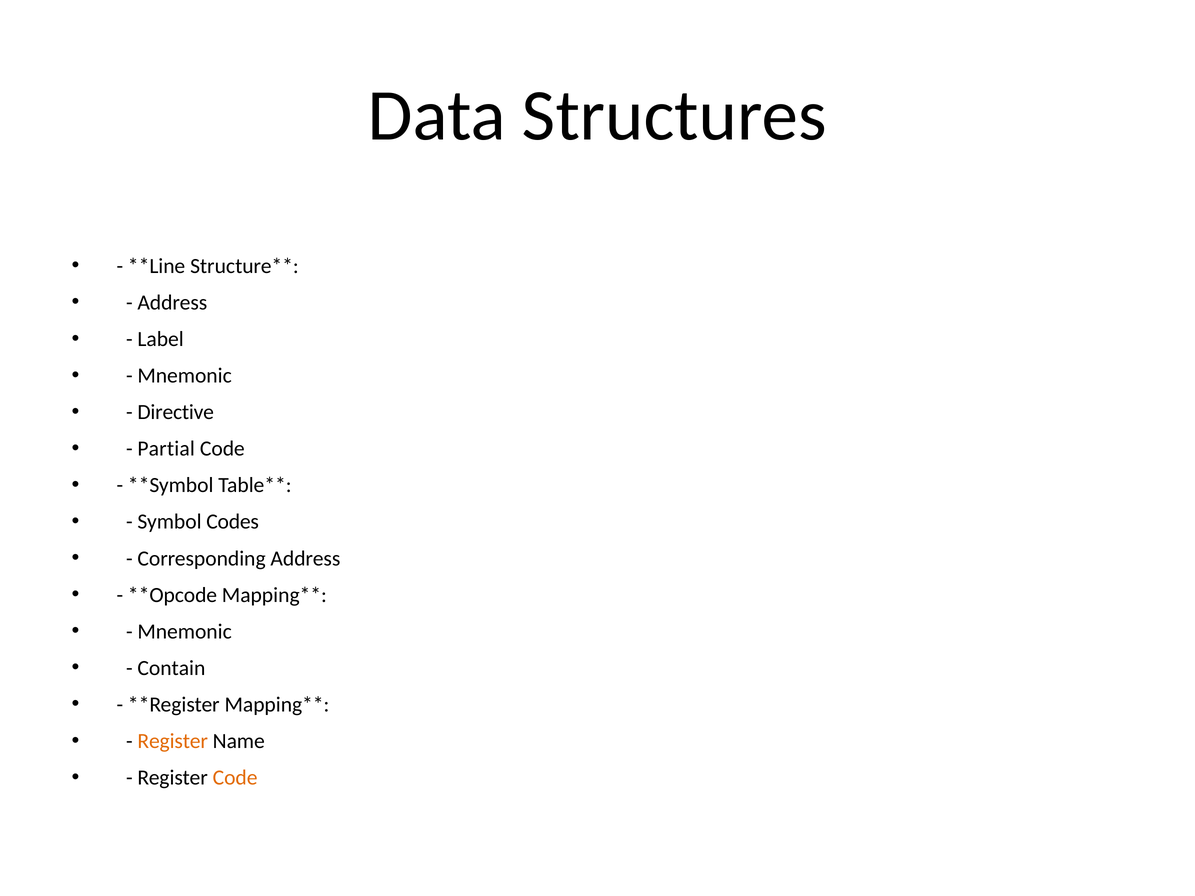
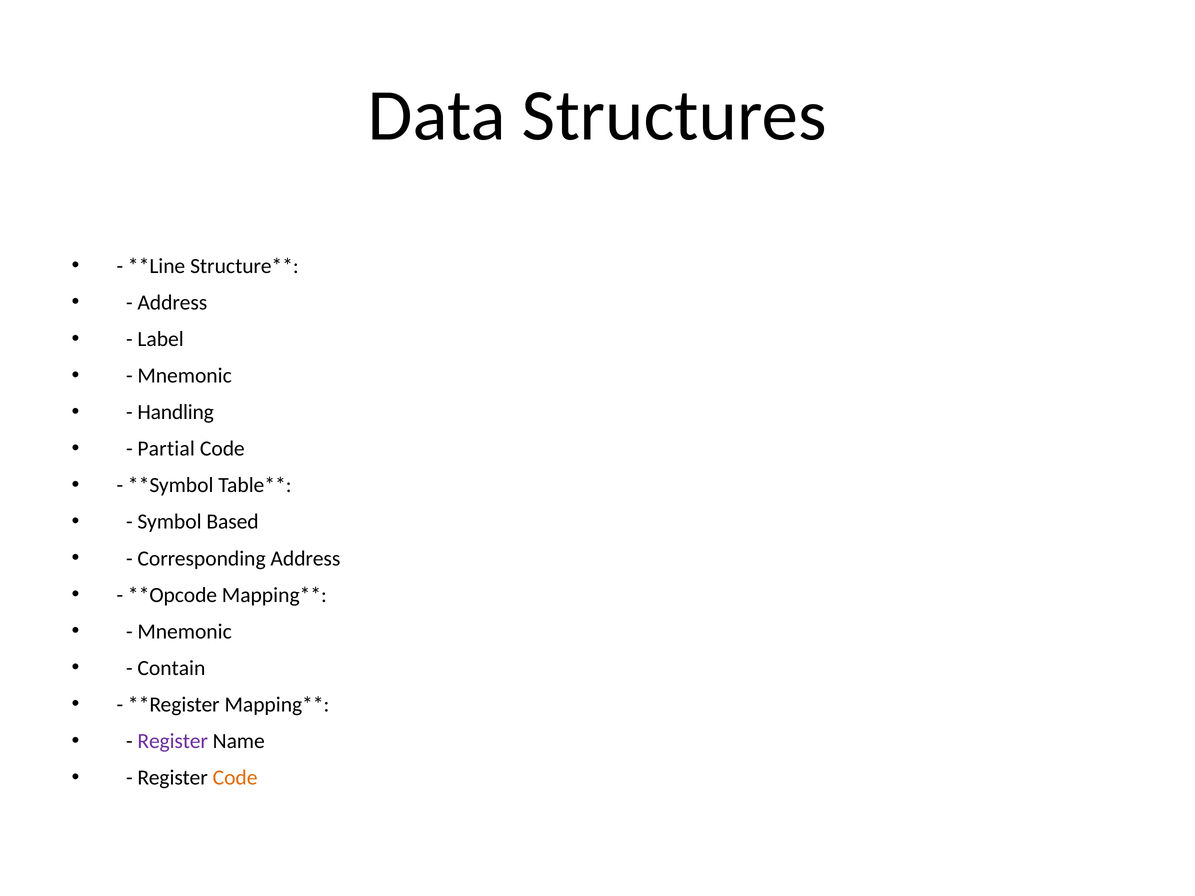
Directive: Directive -> Handling (176, 412)
Codes: Codes -> Based (233, 522)
Register colour: orange -> purple (173, 741)
